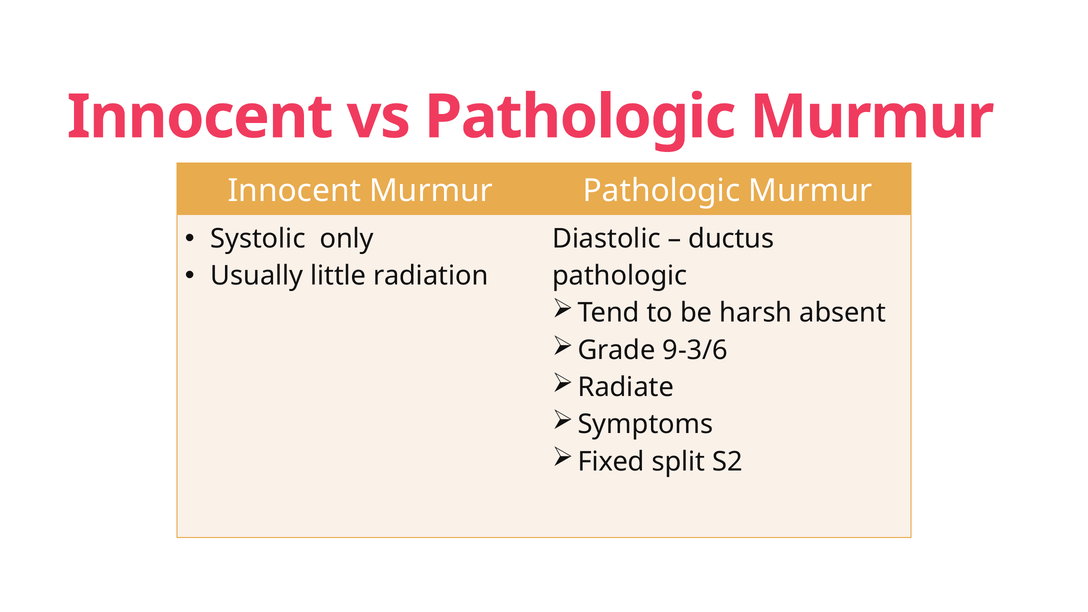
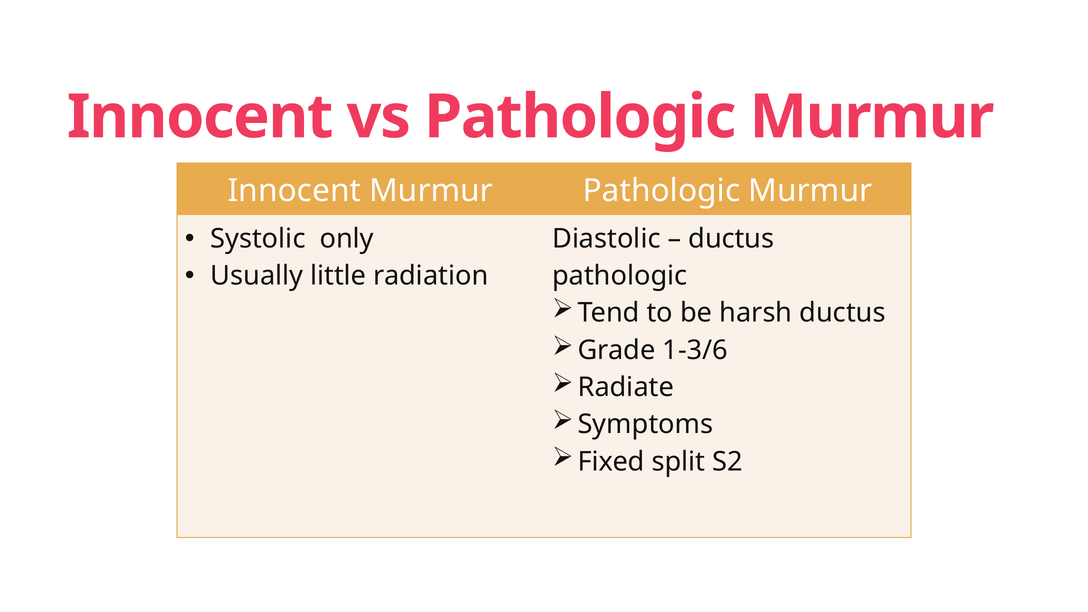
harsh absent: absent -> ductus (843, 313)
9-3/6: 9-3/6 -> 1-3/6 (695, 350)
